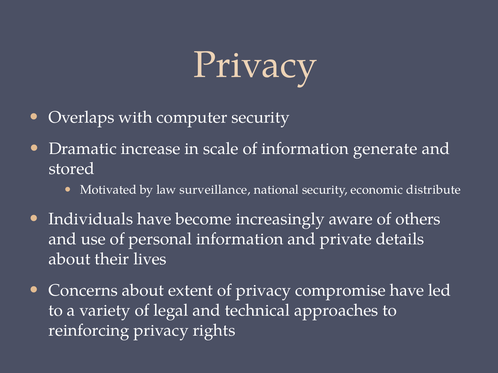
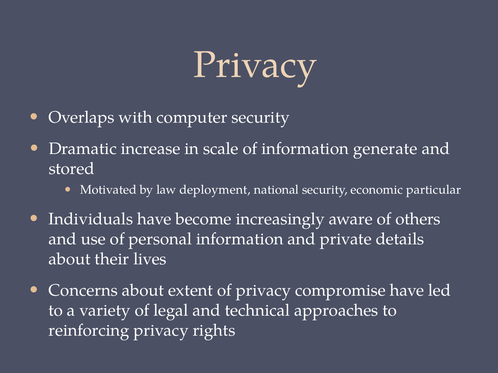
surveillance: surveillance -> deployment (215, 190)
distribute: distribute -> particular (434, 190)
